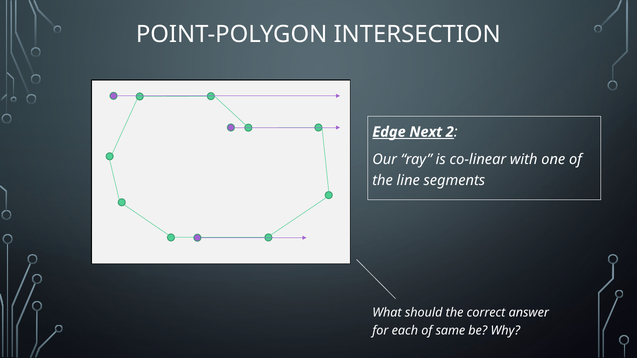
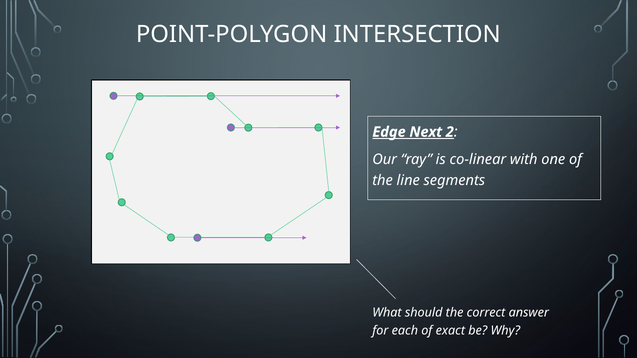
same: same -> exact (450, 331)
